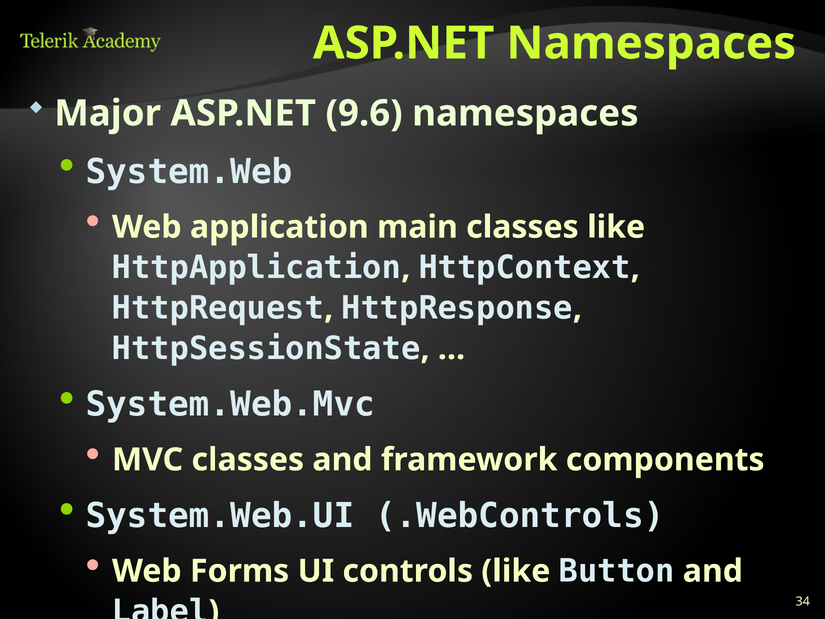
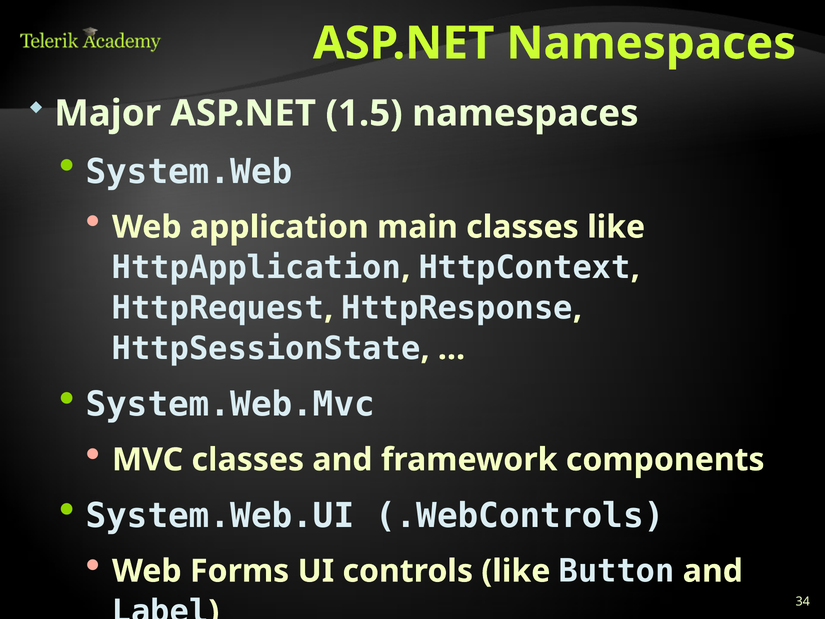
9.6: 9.6 -> 1.5 (364, 113)
